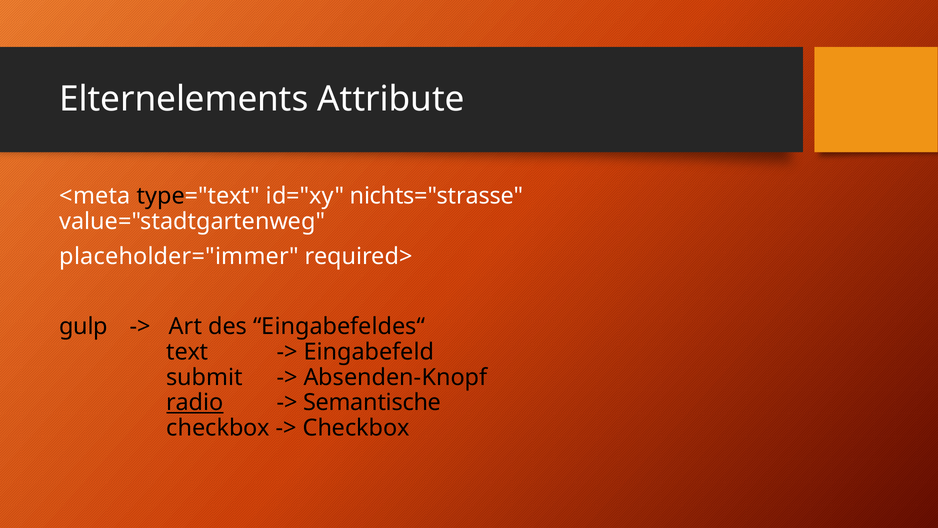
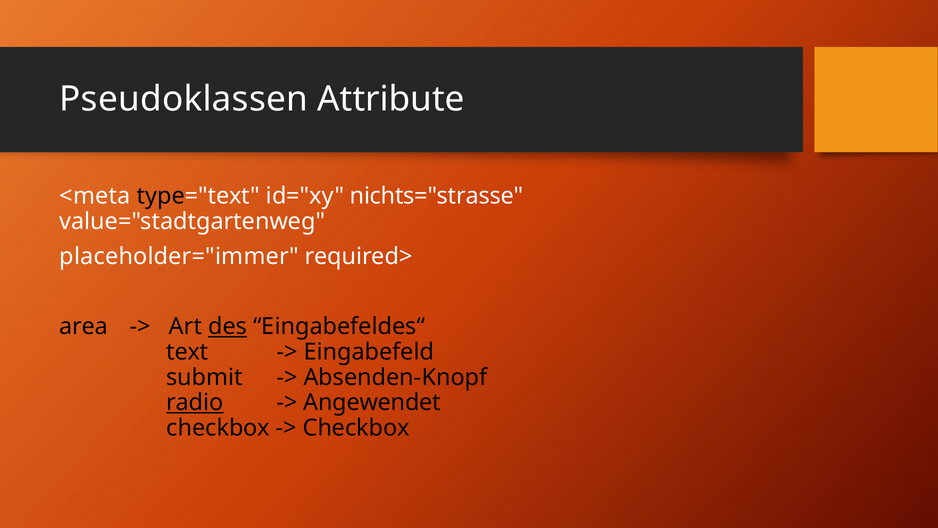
Elternelements: Elternelements -> Pseudoklassen (184, 99)
gulp: gulp -> area (84, 326)
des underline: none -> present (228, 326)
Semantische: Semantische -> Angewendet (372, 402)
